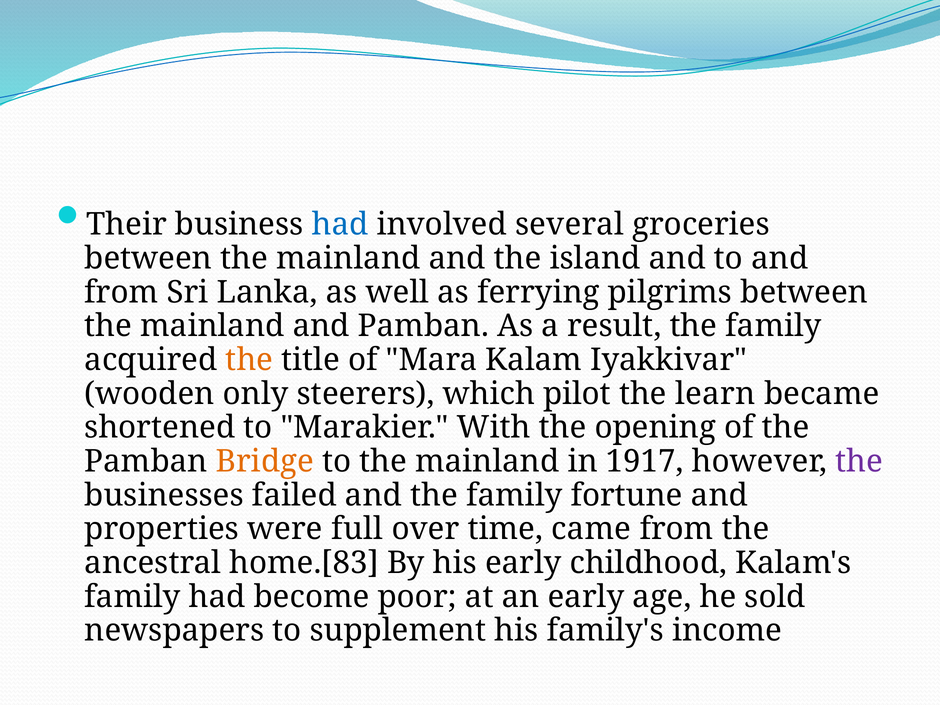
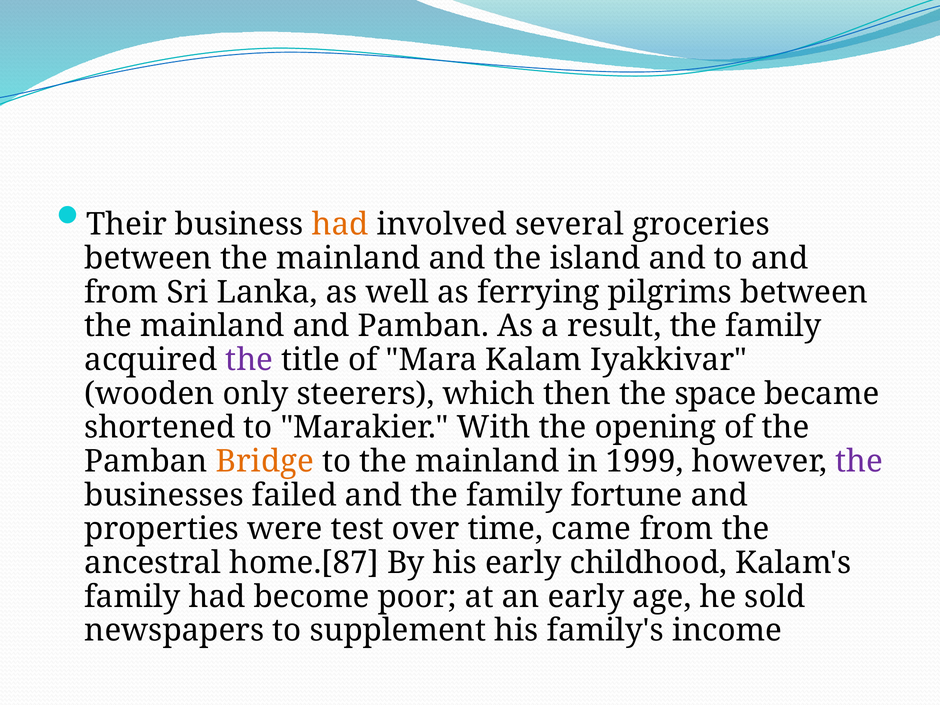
had colour: blue -> orange (340, 225)
the colour: orange -> purple (249, 360)
pilot: pilot -> then (577, 394)
learn: learn -> space (716, 394)
1917: 1917 -> 1999 (645, 461)
full: full -> test (357, 529)
home.[83: home.[83 -> home.[87 (304, 563)
